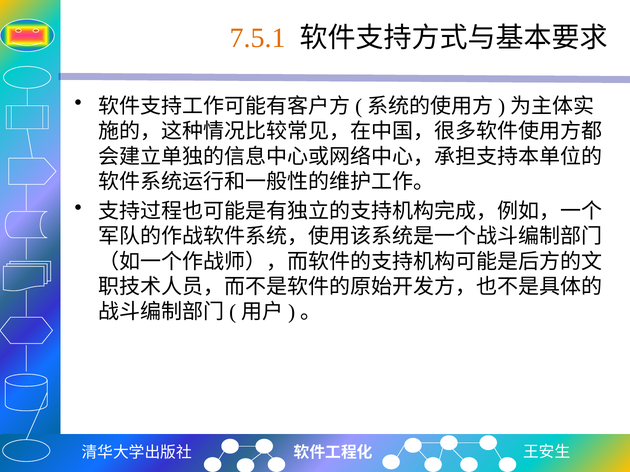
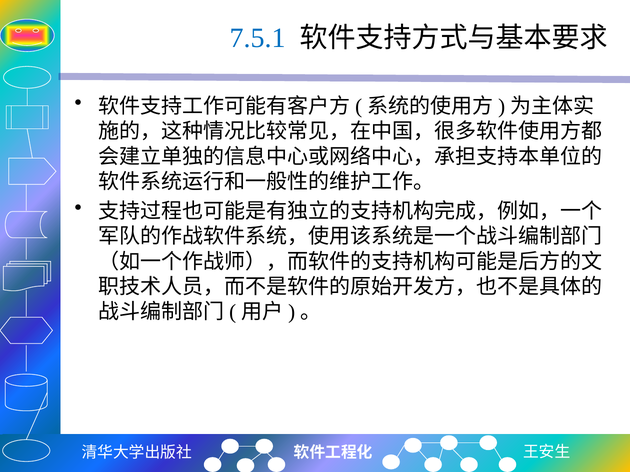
7.5.1 colour: orange -> blue (258, 38)
